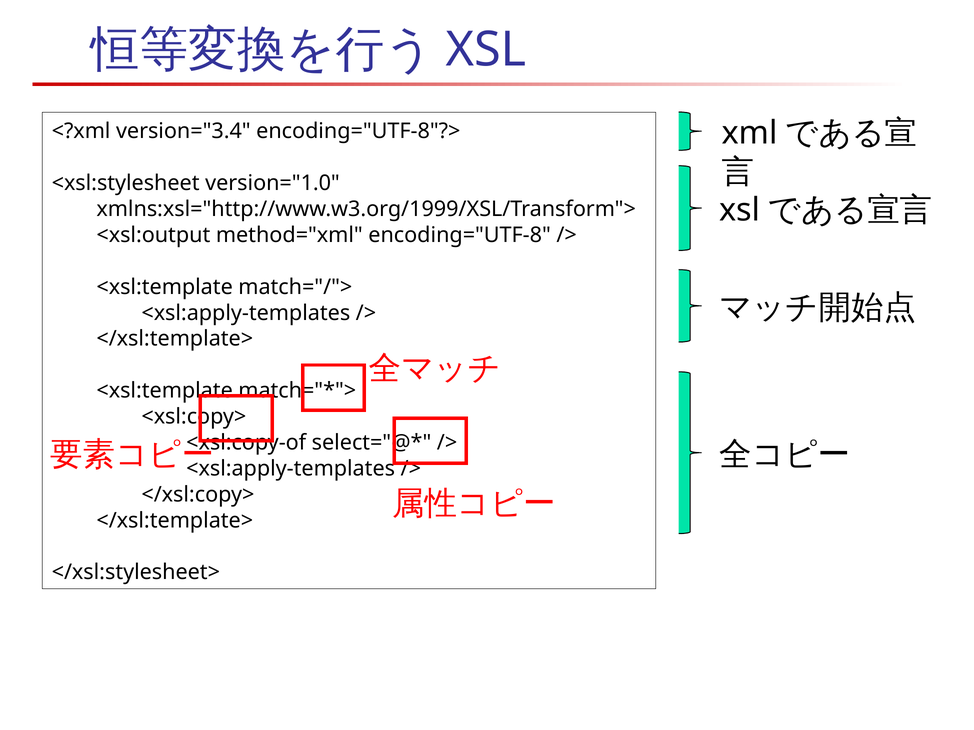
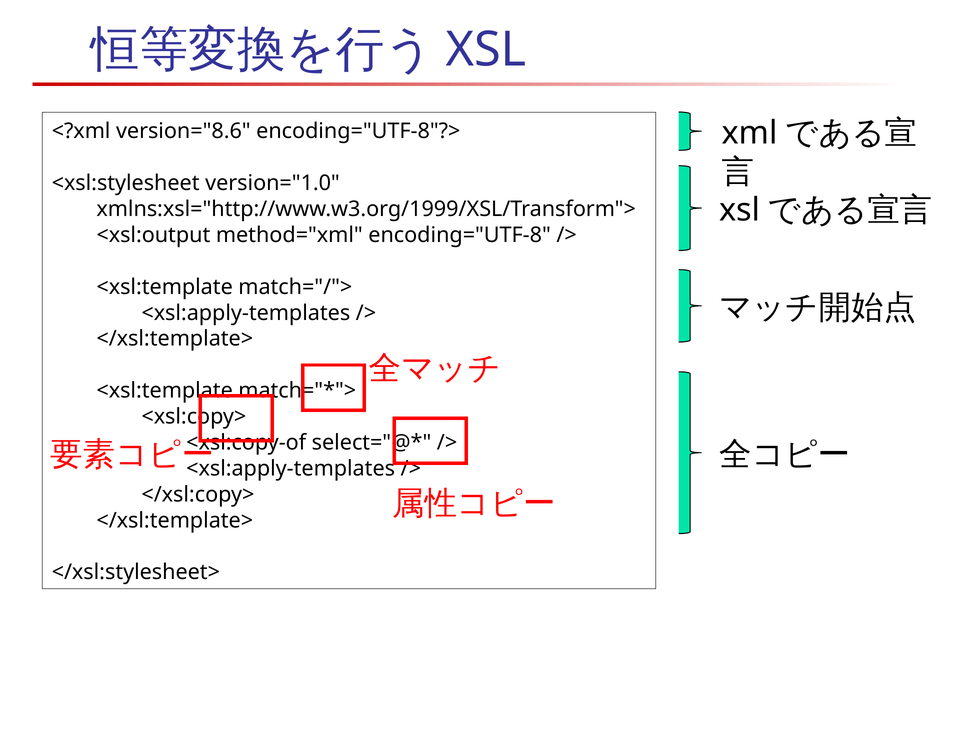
version="3.4: version="3.4 -> version="8.6 (183, 131)
